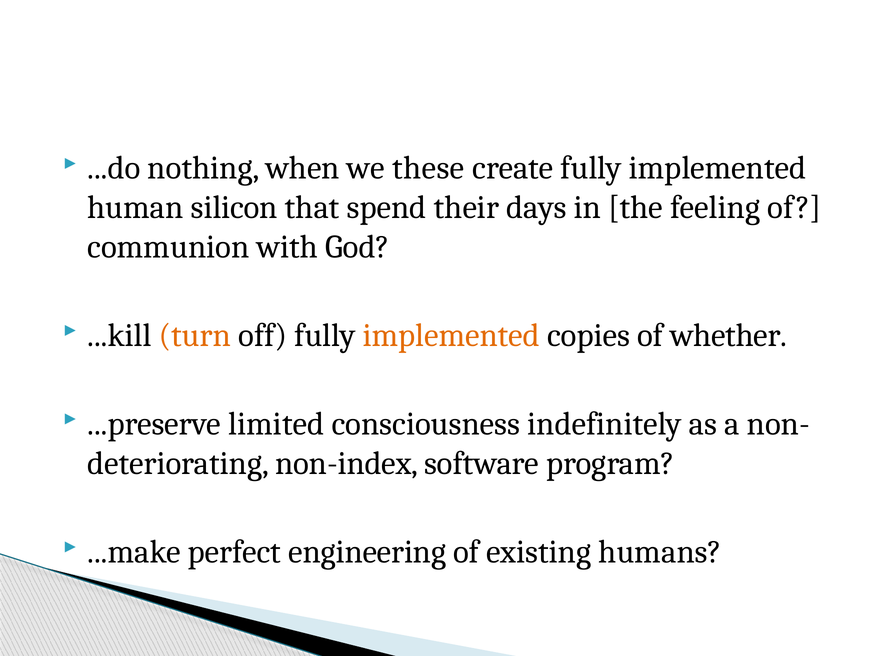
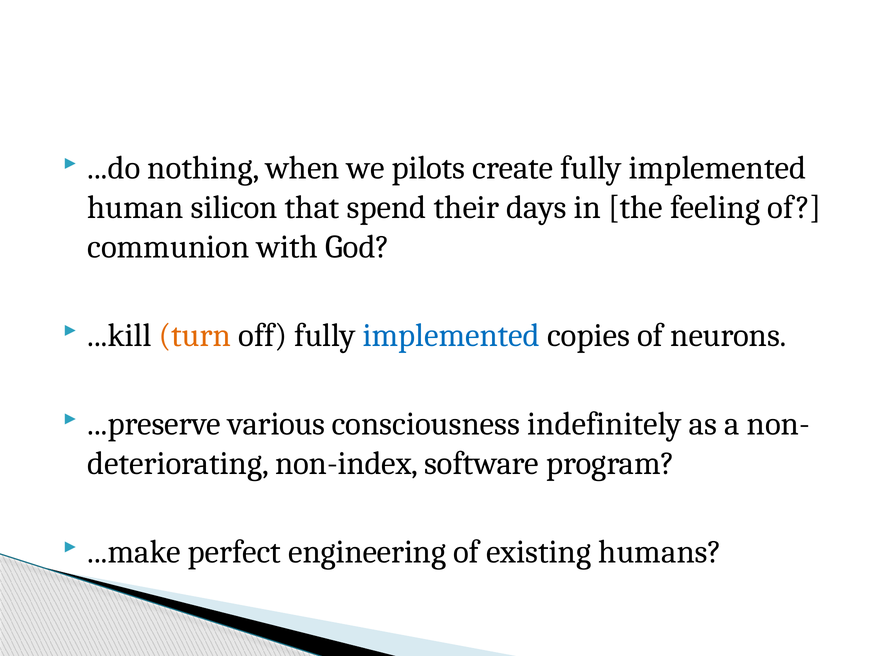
these: these -> pilots (429, 168)
implemented colour: orange -> blue (451, 335)
whether: whether -> neurons (728, 335)
limited: limited -> various (276, 423)
